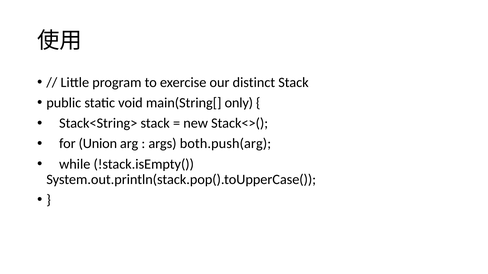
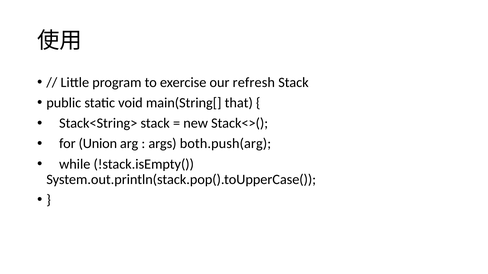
distinct: distinct -> refresh (254, 83)
only: only -> that (239, 103)
